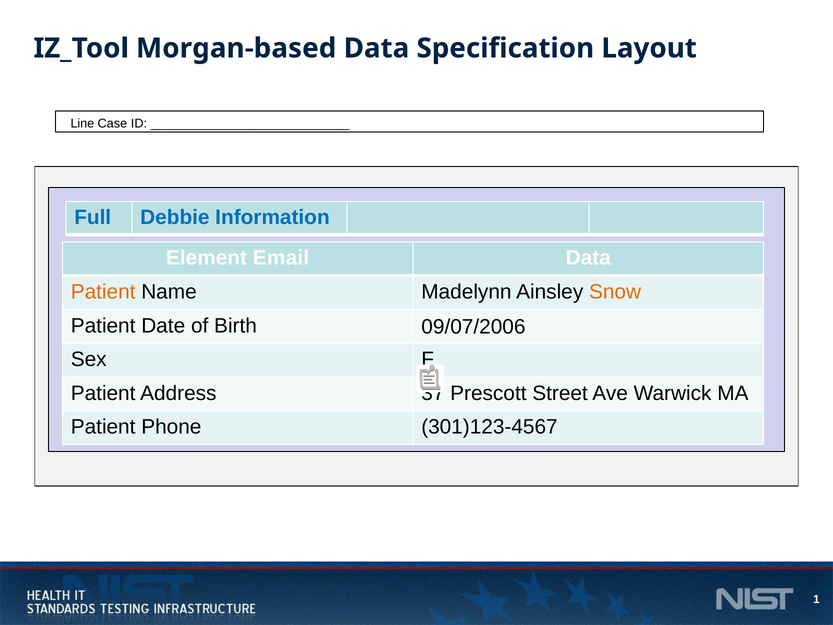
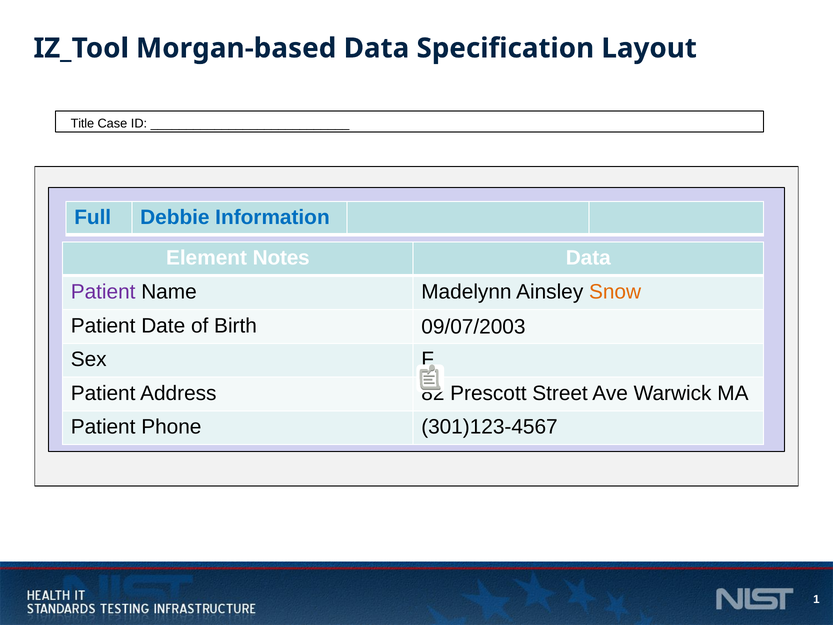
Line: Line -> Title (82, 124)
Email: Email -> Notes (281, 258)
Patient colour: orange -> purple (103, 292)
09/07/2006: 09/07/2006 -> 09/07/2003 (473, 327)
37: 37 -> 82 (433, 393)
